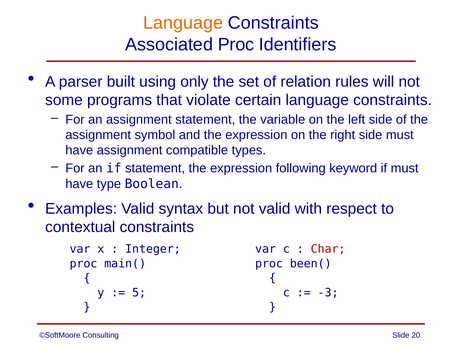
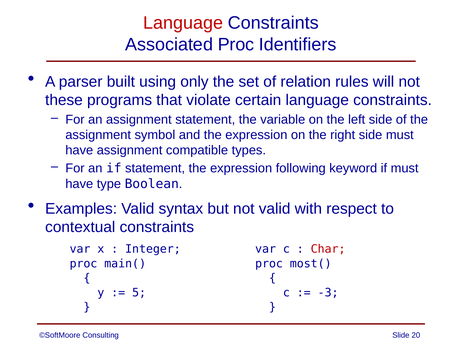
Language colour: orange -> red (183, 23)
some: some -> these (64, 100)
been(: been( -> most( (311, 263)
